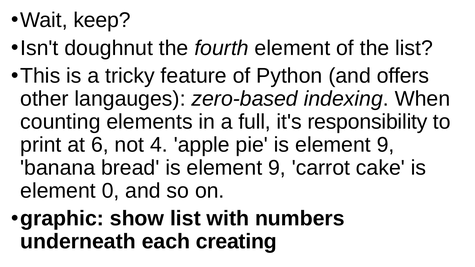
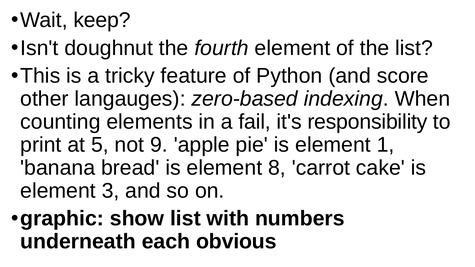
offers: offers -> score (403, 76)
full: full -> fail (255, 122)
6: 6 -> 5 (100, 145)
4: 4 -> 9 (159, 145)
pie is element 9: 9 -> 1 (386, 145)
bread is element 9: 9 -> 8 (277, 168)
0: 0 -> 3 (111, 191)
creating: creating -> obvious (236, 242)
